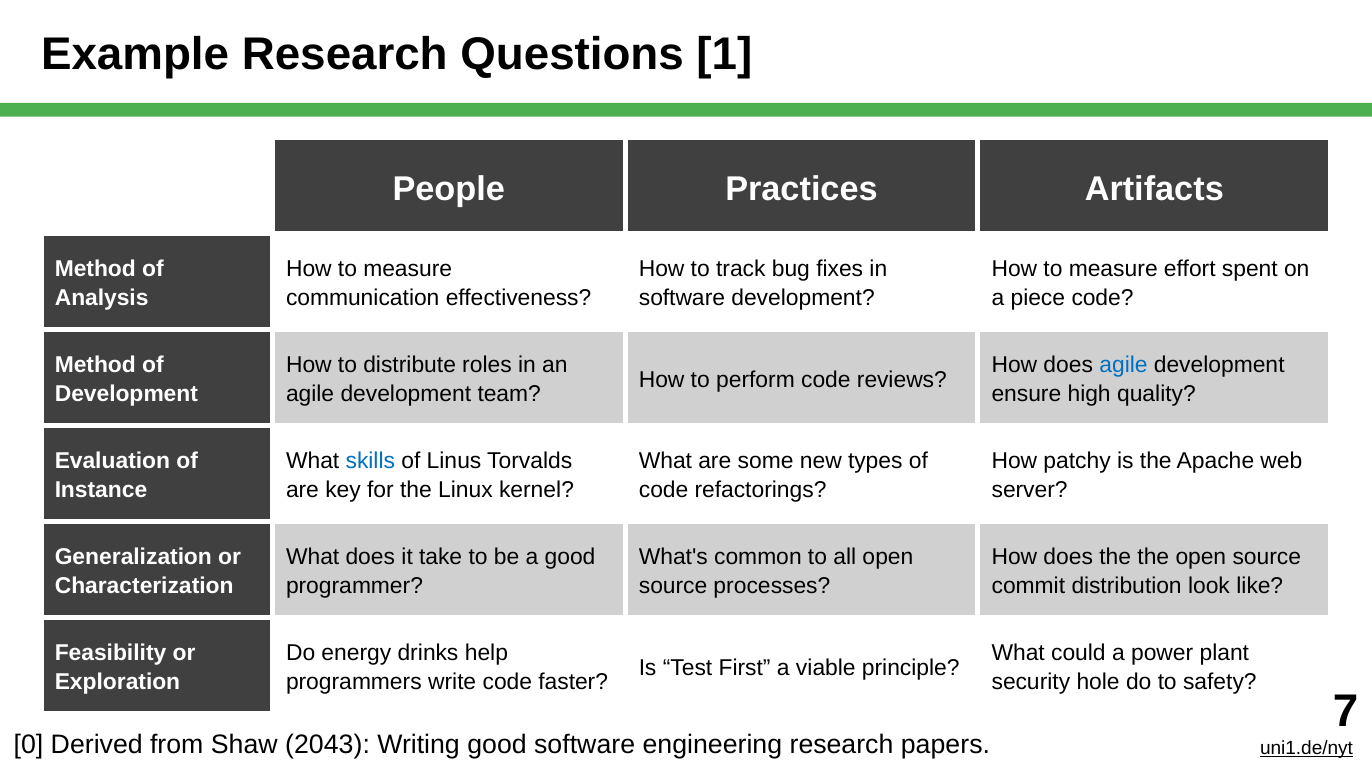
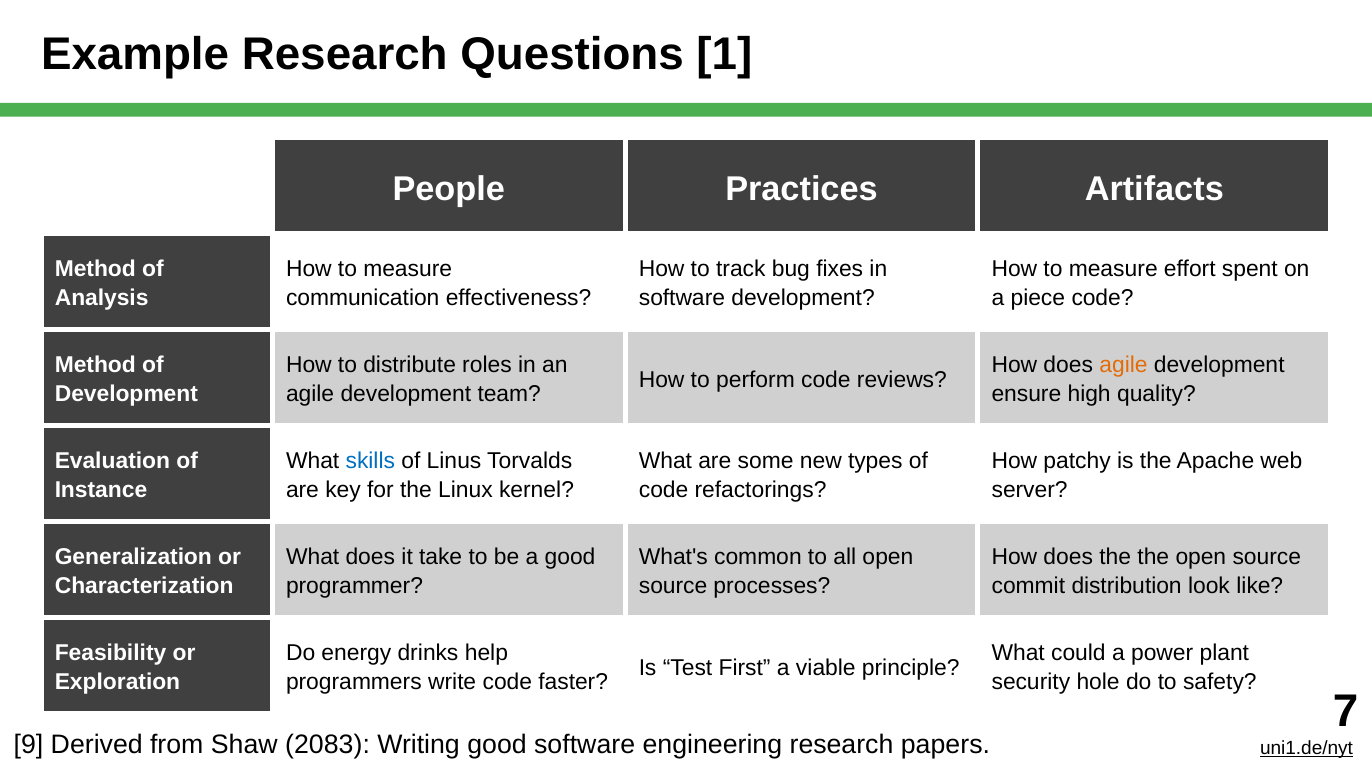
agile colour: blue -> orange (1123, 365)
0: 0 -> 9 (28, 744)
2043: 2043 -> 2083 (328, 744)
